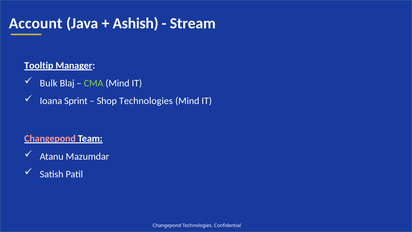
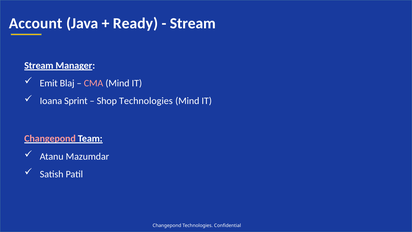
Ashish: Ashish -> Ready (135, 23)
Tooltip: Tooltip -> Stream (39, 65)
Bulk: Bulk -> Emit (49, 83)
CMA colour: light green -> pink (94, 83)
